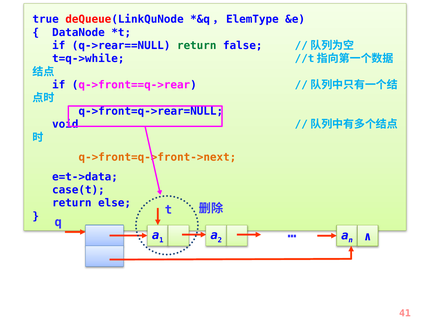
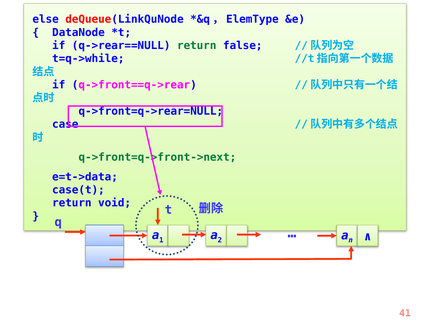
true: true -> else (46, 19)
void: void -> case (65, 124)
q->front=q->front->next colour: orange -> green (157, 157)
else: else -> void (115, 203)
